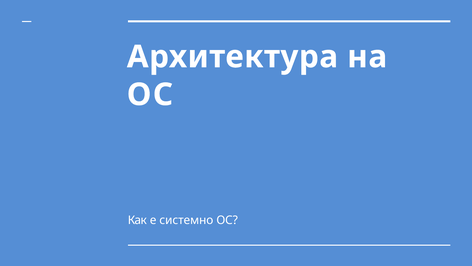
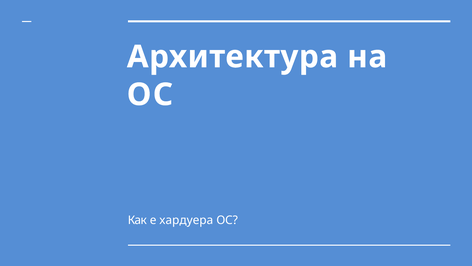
системно: системно -> хардуера (186, 220)
